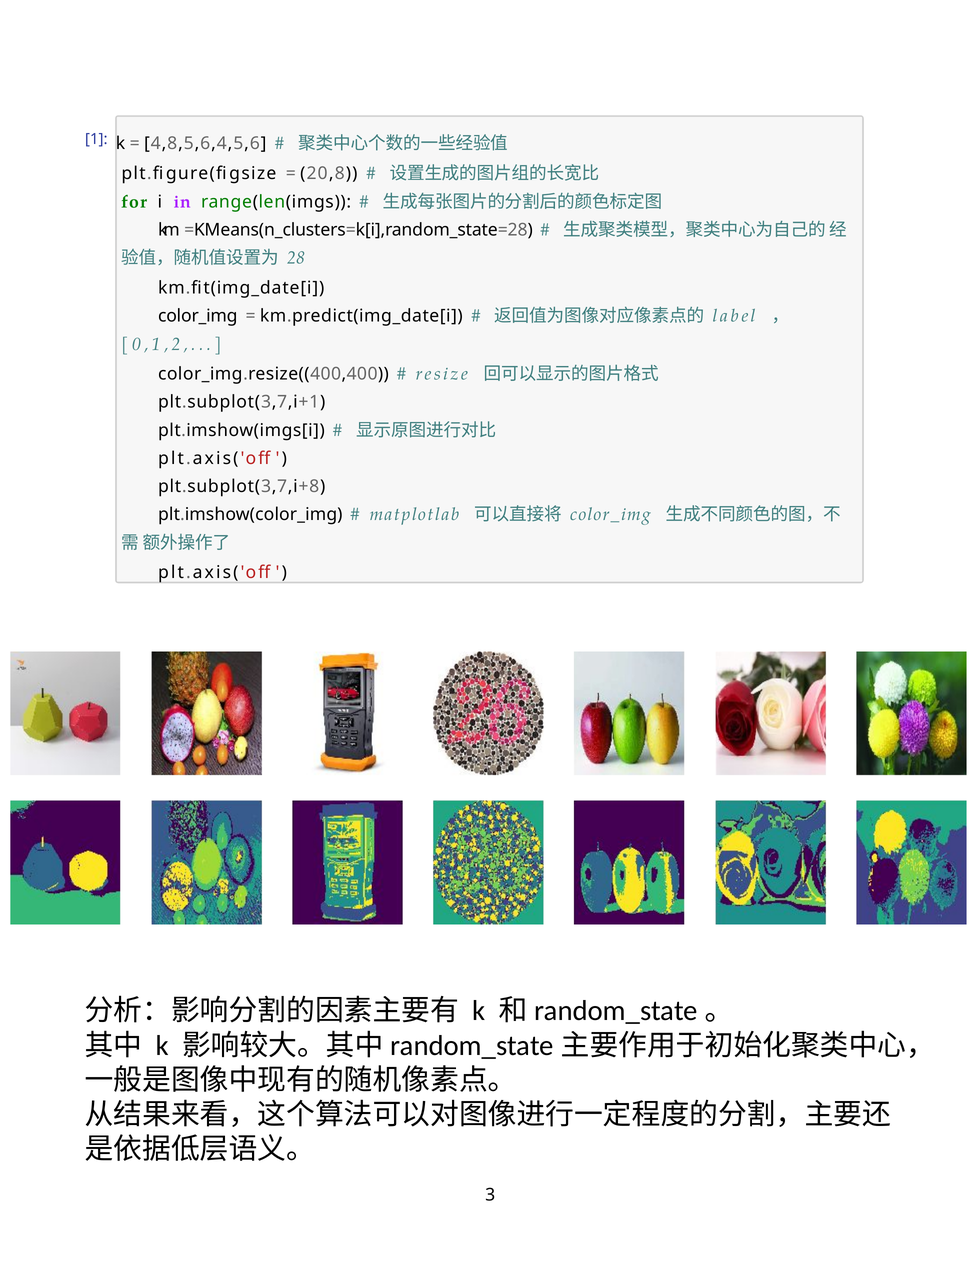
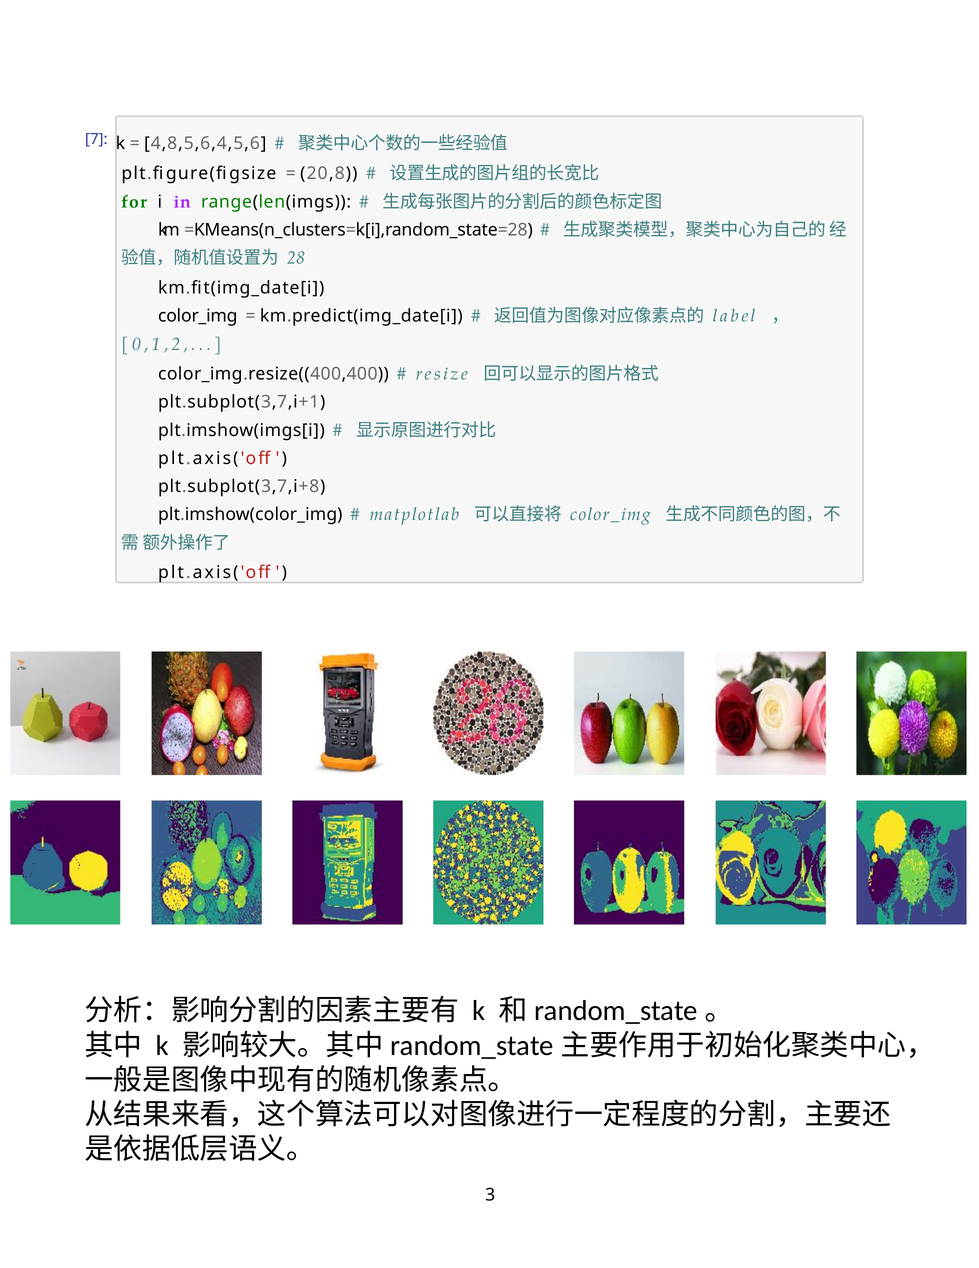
1: 1 -> 7 (96, 139)
